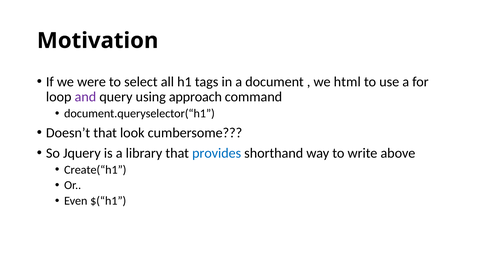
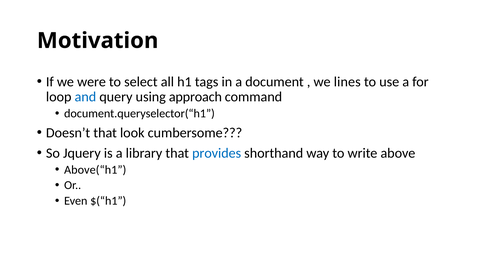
html: html -> lines (347, 82)
and colour: purple -> blue (85, 97)
Create(“h1: Create(“h1 -> Above(“h1 (95, 170)
